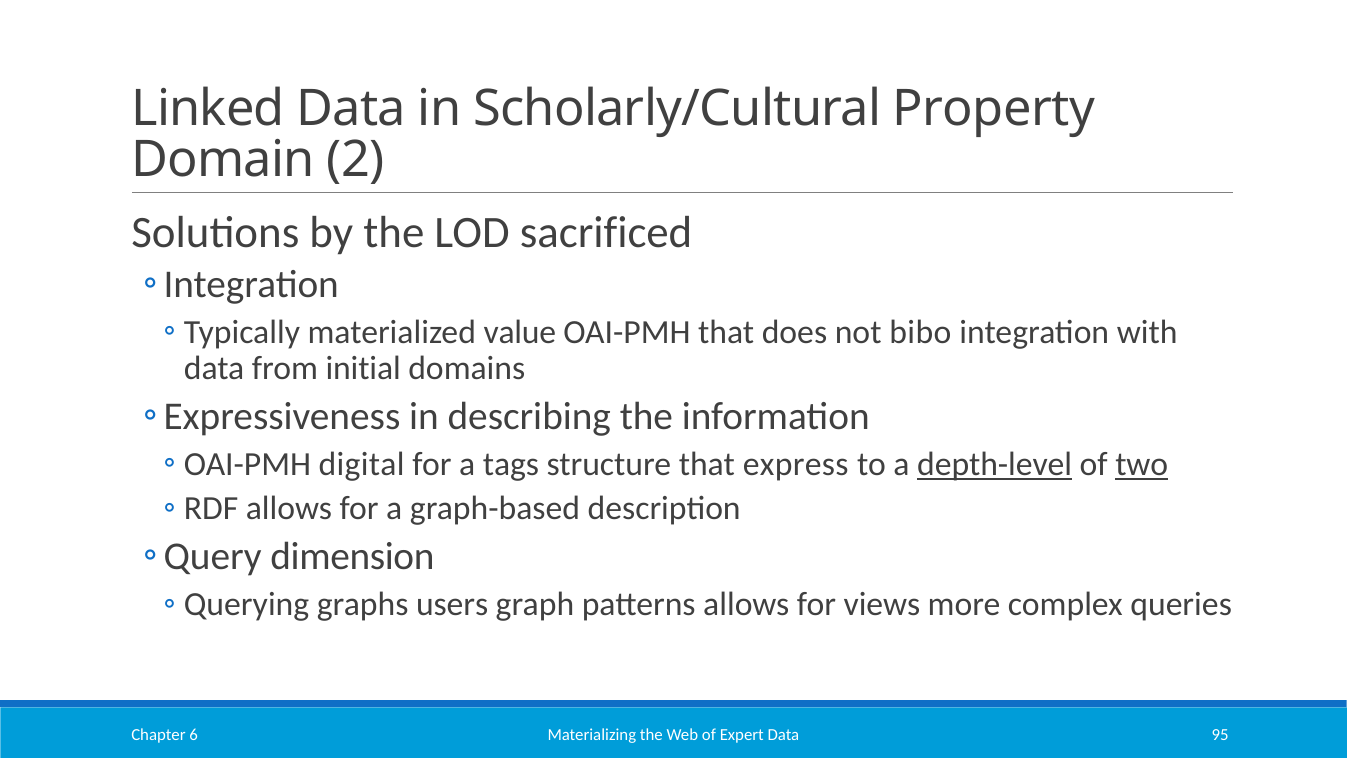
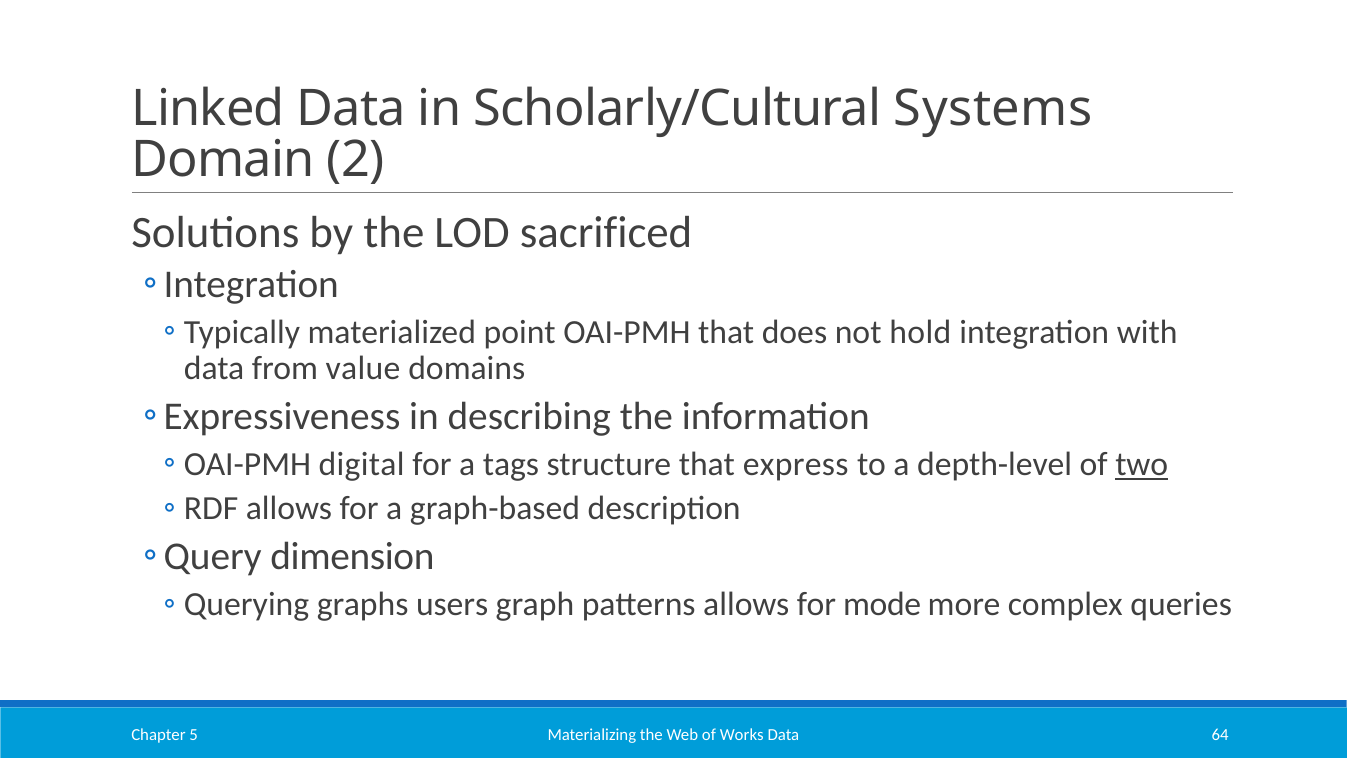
Property: Property -> Systems (993, 108)
value: value -> point (520, 332)
bibo: bibo -> hold (920, 332)
initial: initial -> value (363, 368)
depth-level underline: present -> none (995, 464)
views: views -> mode (882, 604)
Expert: Expert -> Works (742, 735)
95: 95 -> 64 (1220, 735)
6: 6 -> 5 (194, 735)
